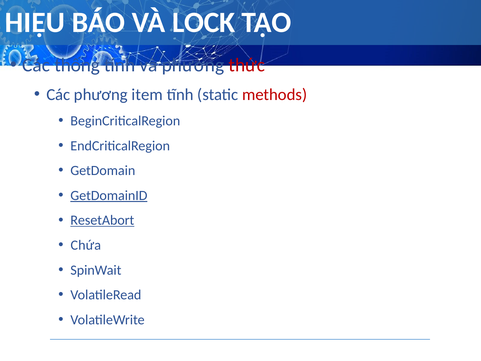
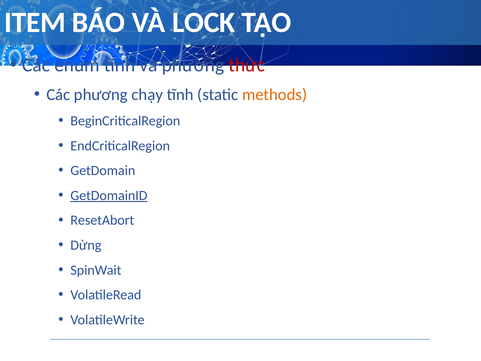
HIỆU: HIỆU -> ITEM (35, 22)
thống: thống -> enum (77, 65)
item: item -> chạy (147, 95)
methods colour: red -> orange (275, 95)
ResetAbort underline: present -> none (102, 220)
Chứa: Chứa -> Dừng (86, 245)
